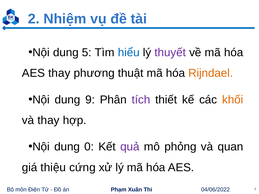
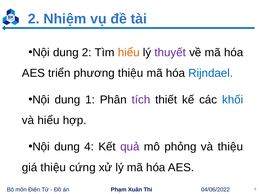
dung 5: 5 -> 2 (87, 53)
hiểu colour: blue -> orange (129, 53)
AES thay: thay -> triển (59, 73)
phương thuật: thuật -> thiệu (131, 73)
Rijndael colour: orange -> blue (211, 73)
9: 9 -> 1 (90, 100)
khối colour: orange -> blue (233, 100)
và thay: thay -> hiểu (48, 120)
dung 0: 0 -> 4 (89, 147)
và quan: quan -> thiệu (230, 147)
